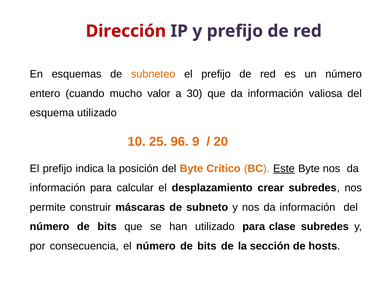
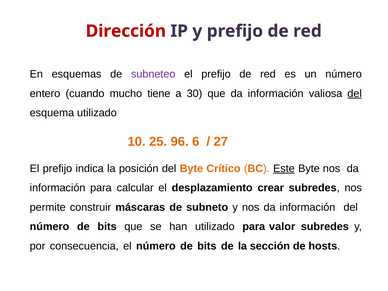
subneteo colour: orange -> purple (153, 74)
valor: valor -> tiene (159, 93)
del underline: none -> present (355, 93)
9: 9 -> 6 (196, 141)
20: 20 -> 27 (221, 141)
clase: clase -> valor (282, 227)
